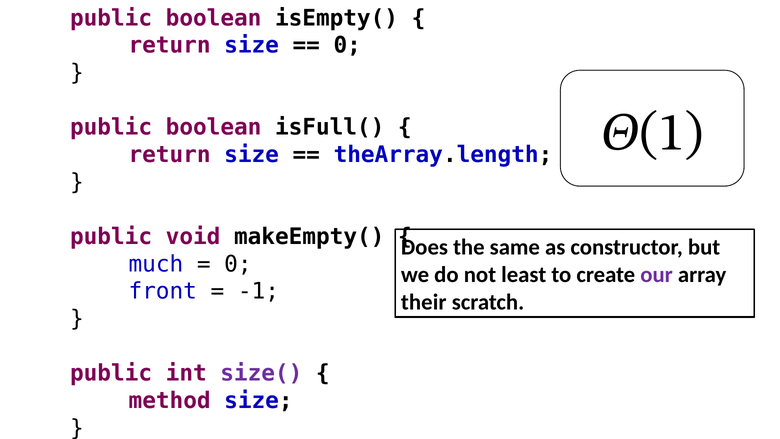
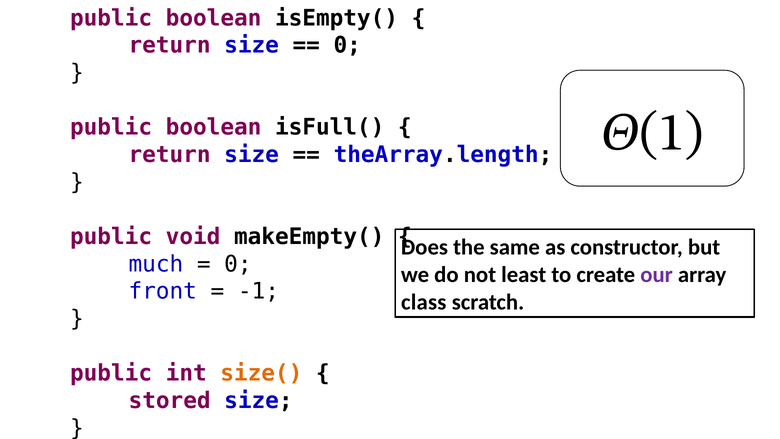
their: their -> class (424, 302)
size( colour: purple -> orange (261, 373)
method: method -> stored (170, 401)
